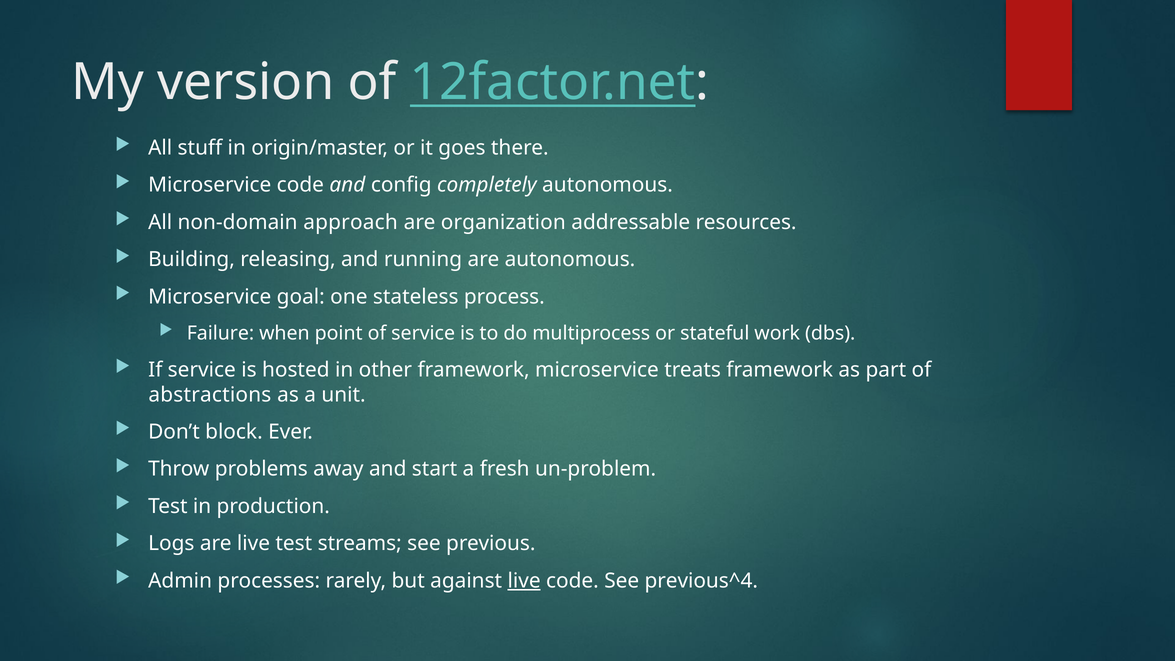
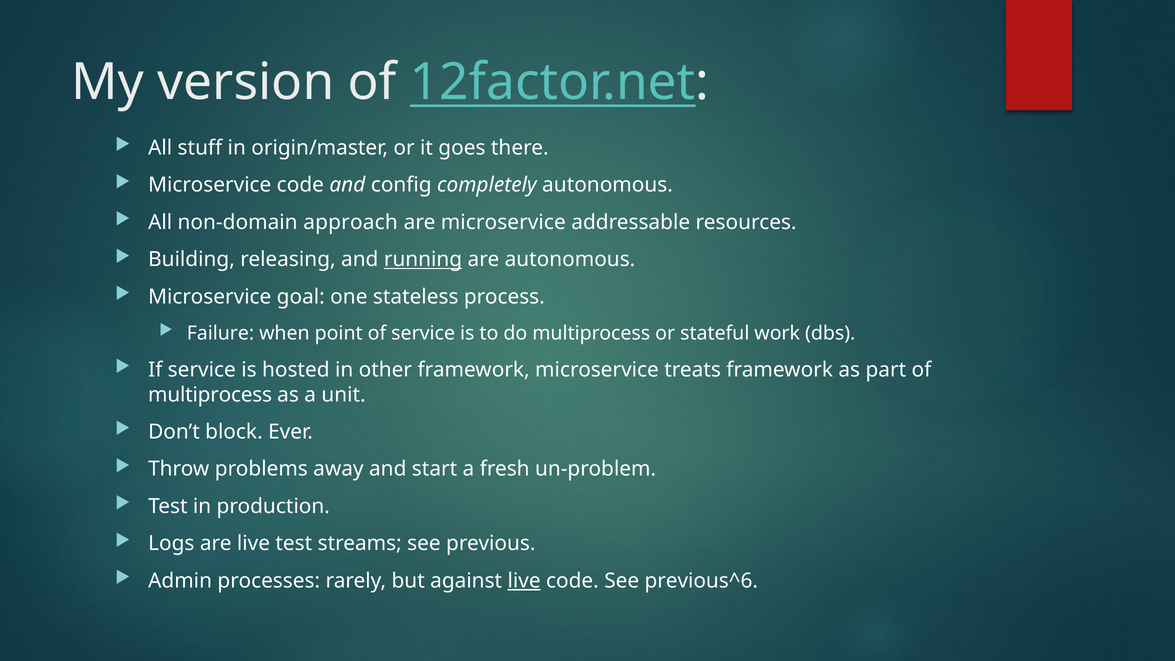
are organization: organization -> microservice (503, 222)
running underline: none -> present (423, 259)
abstractions: abstractions -> multiprocess (210, 395)
previous^4: previous^4 -> previous^6 (701, 581)
